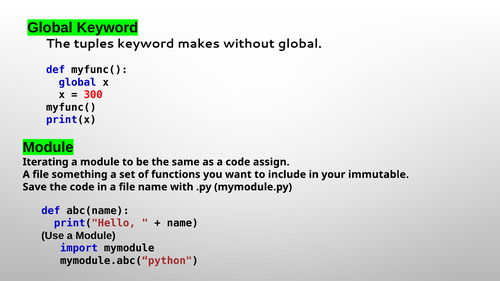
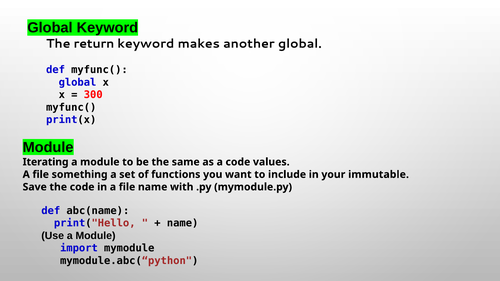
tuples: tuples -> return (94, 44)
without: without -> another (249, 44)
assign: assign -> values (271, 162)
